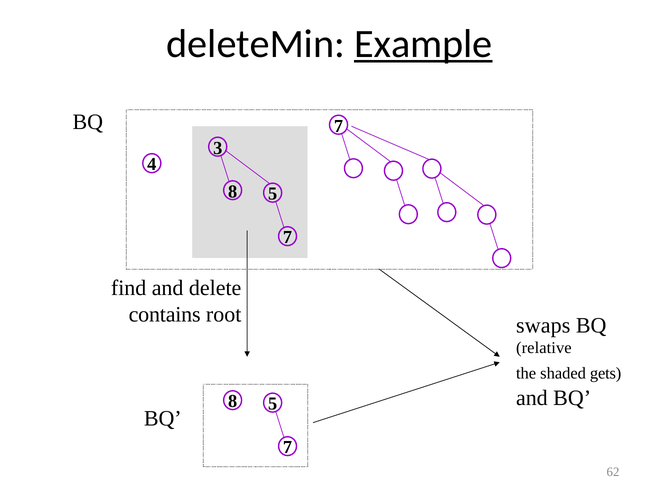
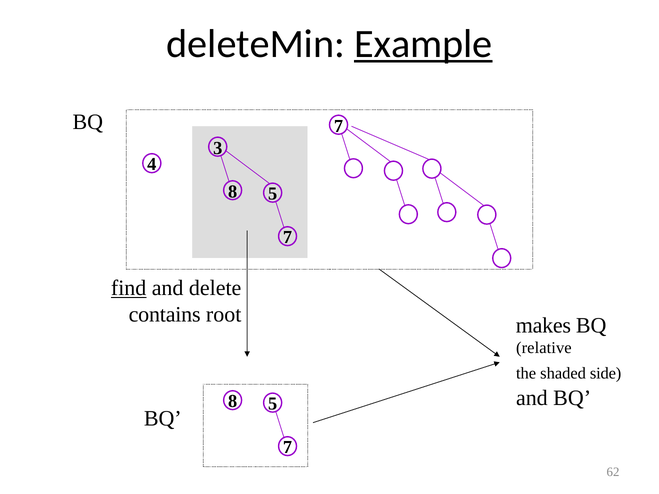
find underline: none -> present (129, 288)
swaps: swaps -> makes (543, 325)
gets: gets -> side (606, 373)
